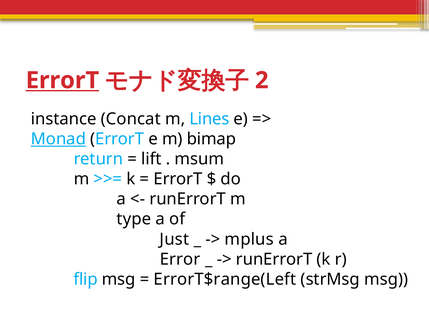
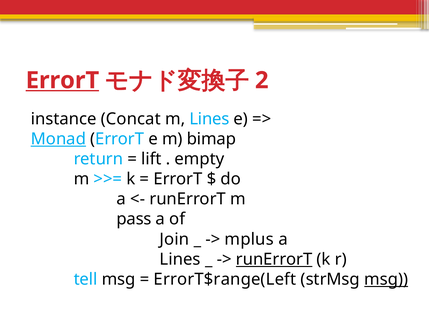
msum: msum -> empty (199, 159)
type: type -> pass (134, 219)
Just: Just -> Join (174, 239)
Error: Error -> Lines (180, 259)
runErrorT underline: none -> present (274, 259)
flip: flip -> tell (86, 279)
msg underline: none -> present (386, 279)
